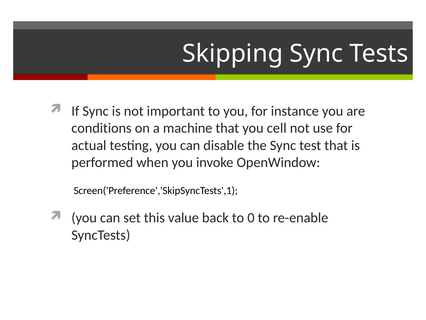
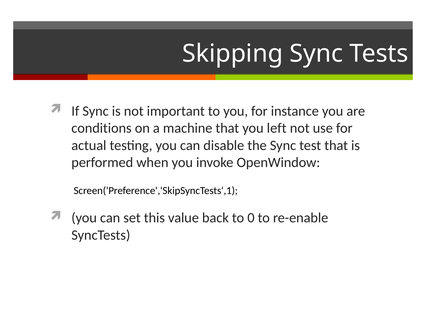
cell: cell -> left (277, 128)
